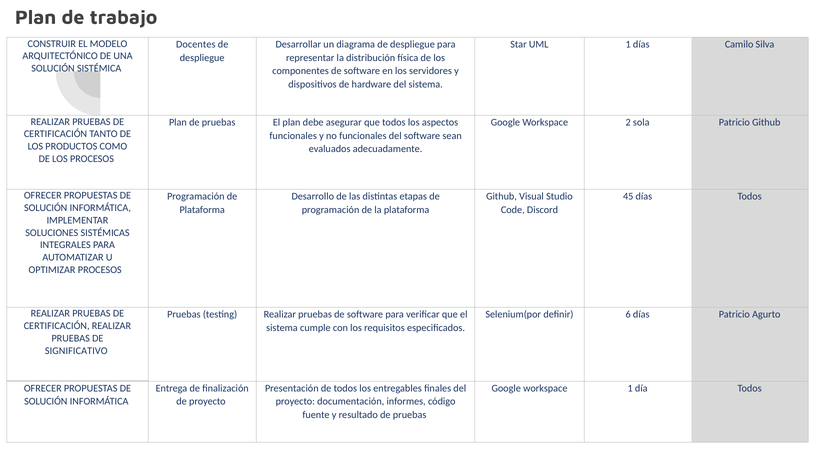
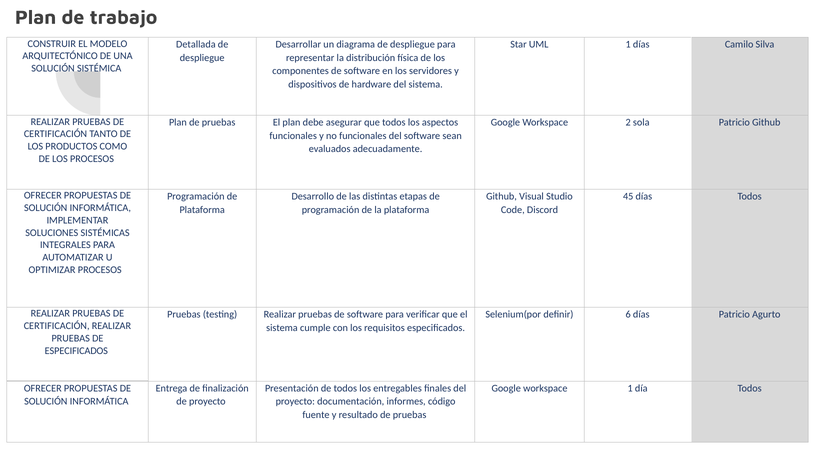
Docentes: Docentes -> Detallada (196, 44)
SIGNIFICATIVO: SIGNIFICATIVO -> ESPECIFICADOS (76, 350)
